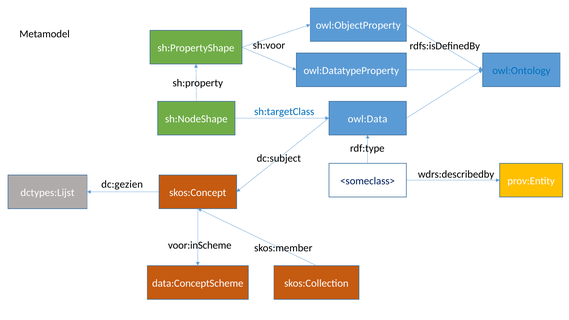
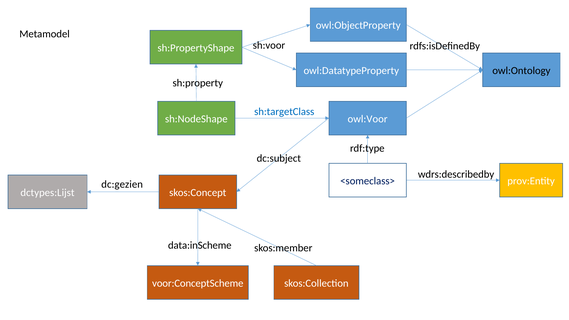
owl:Ontology colour: blue -> black (521, 71)
owl:Data: owl:Data -> owl:Voor (368, 119)
voor:inScheme: voor:inScheme -> data:inScheme (200, 245)
data:ConceptScheme: data:ConceptScheme -> voor:ConceptScheme (198, 283)
